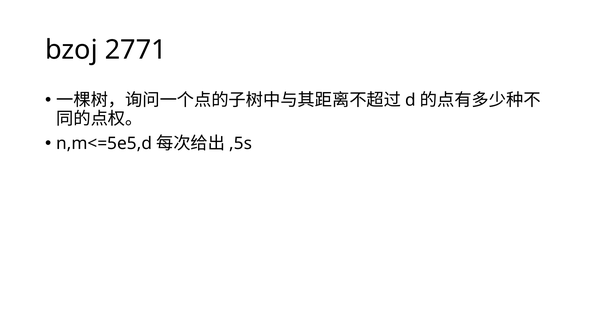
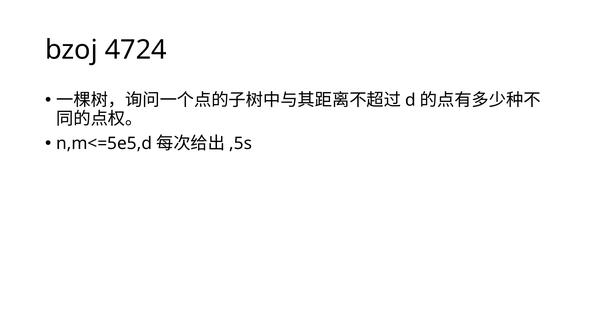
2771: 2771 -> 4724 (136, 50)
